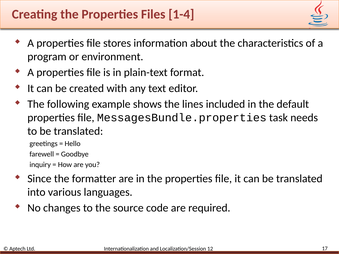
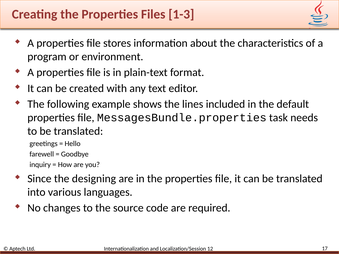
1-4: 1-4 -> 1-3 (181, 14)
formatter: formatter -> designing (94, 179)
